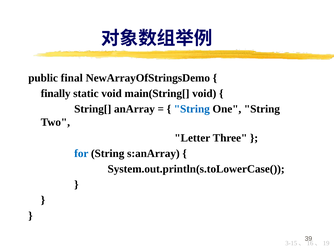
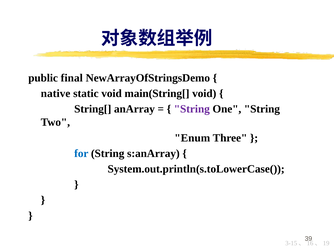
finally: finally -> native (56, 94)
String colour: blue -> purple (192, 109)
Letter: Letter -> Enum (192, 138)
